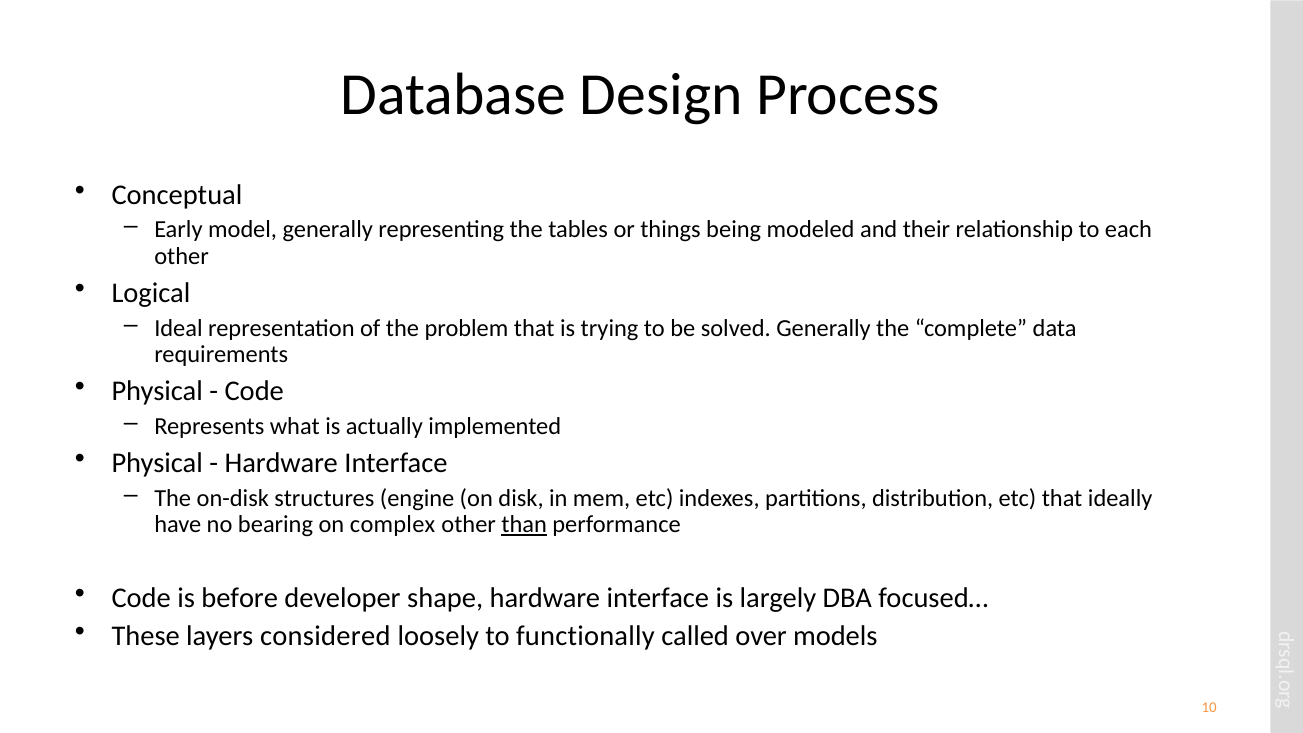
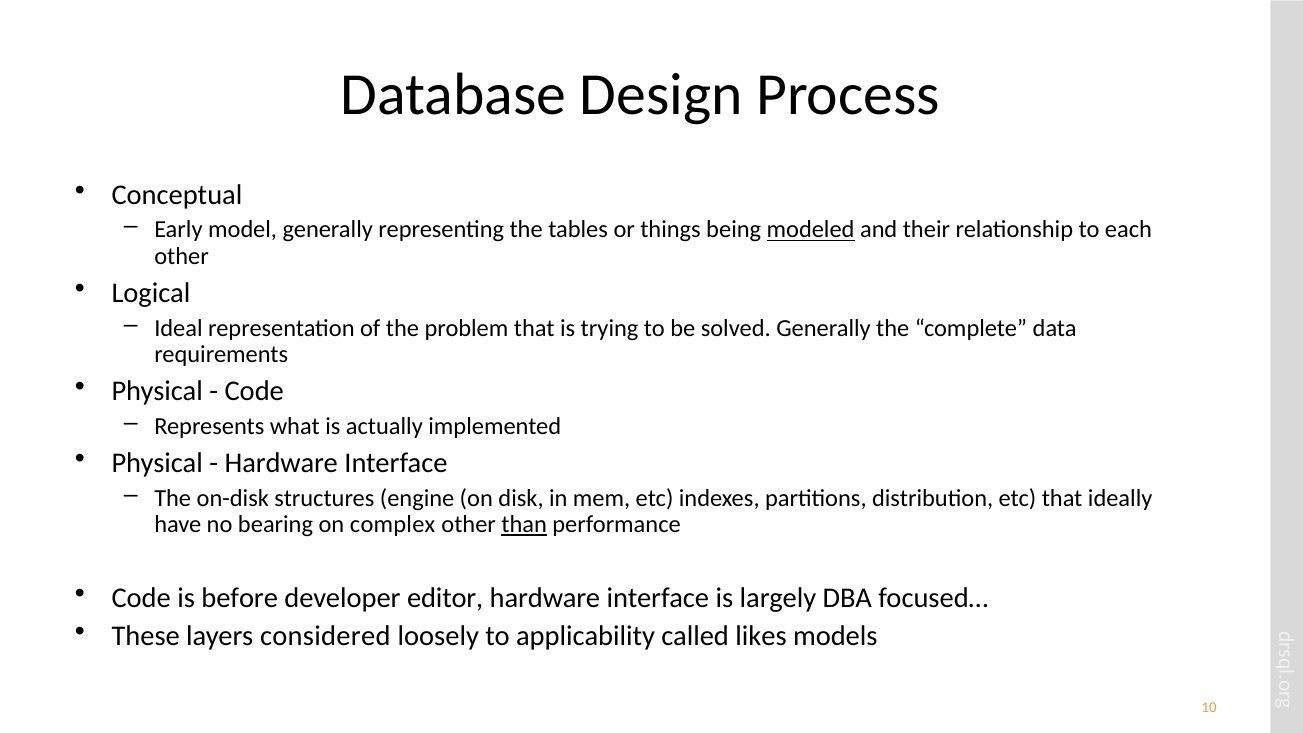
modeled underline: none -> present (811, 230)
shape: shape -> editor (445, 598)
functionally: functionally -> applicability (586, 636)
over: over -> likes (761, 636)
